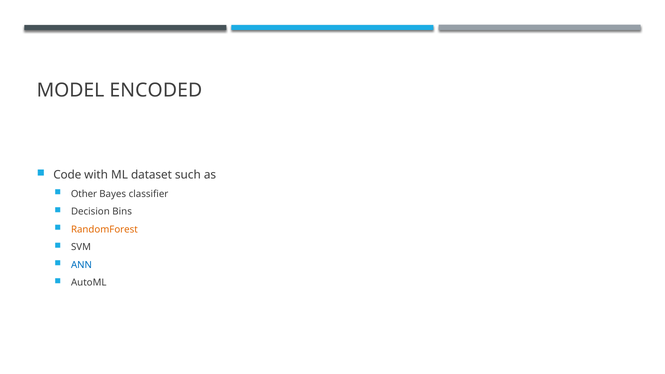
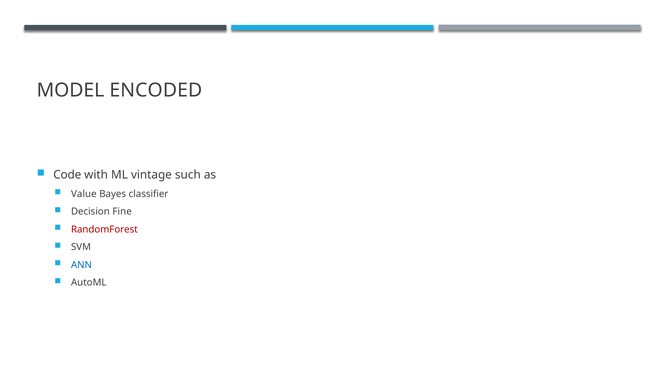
dataset: dataset -> vintage (151, 175)
Other: Other -> Value (84, 194)
Bins: Bins -> Fine (122, 212)
RandomForest colour: orange -> red (104, 229)
